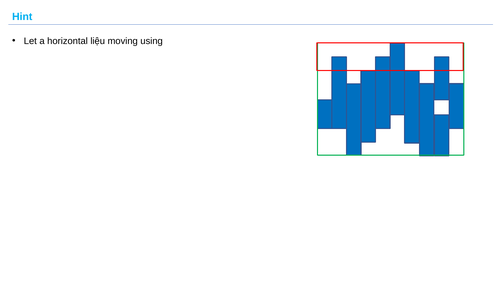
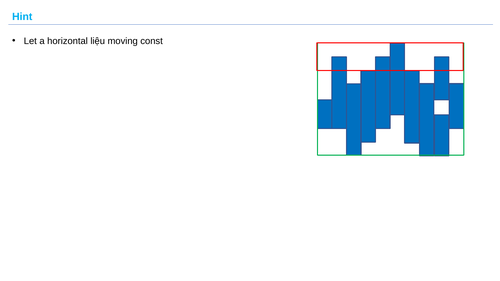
using: using -> const (152, 41)
